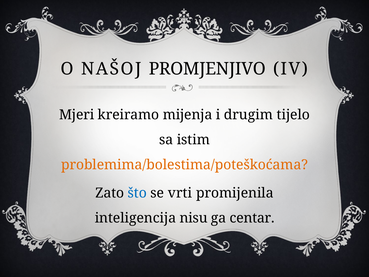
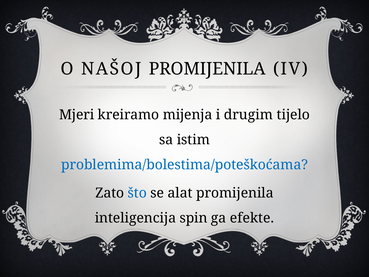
NAŠOJ PROMJENJIVO: PROMJENJIVO -> PROMIJENILA (207, 69)
problemima/bolestima/poteškoćama colour: orange -> blue (184, 165)
vrti: vrti -> alat (180, 193)
nisu: nisu -> spin (194, 218)
centar: centar -> efekte (252, 218)
